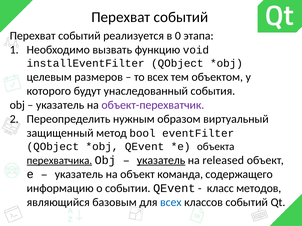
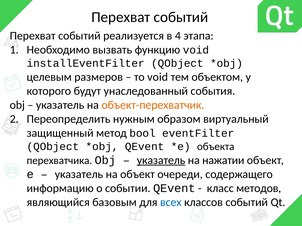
0: 0 -> 4 (178, 36)
то всех: всех -> void (158, 77)
объект-перехватчик colour: purple -> orange (153, 105)
перехватчика underline: present -> none (59, 161)
released: released -> нажатии (223, 161)
команда: команда -> очереди (180, 175)
